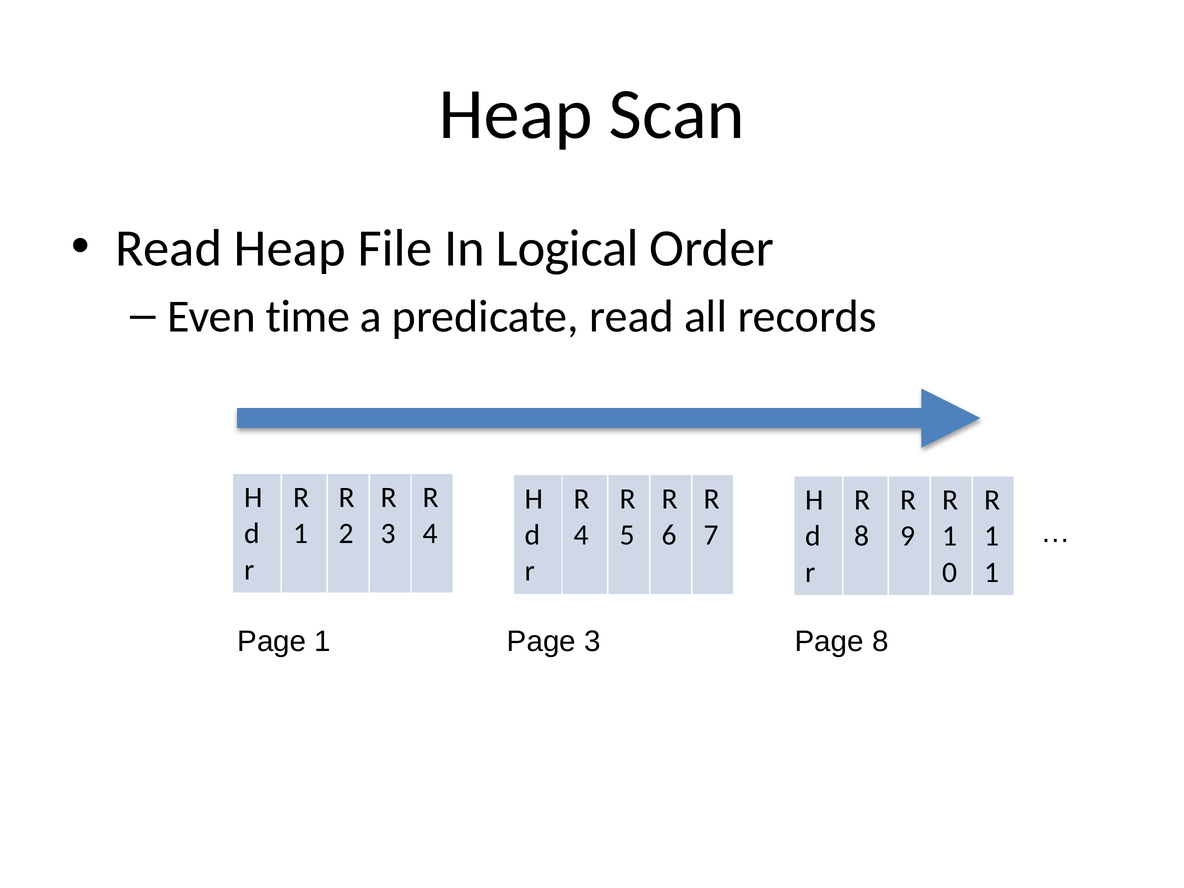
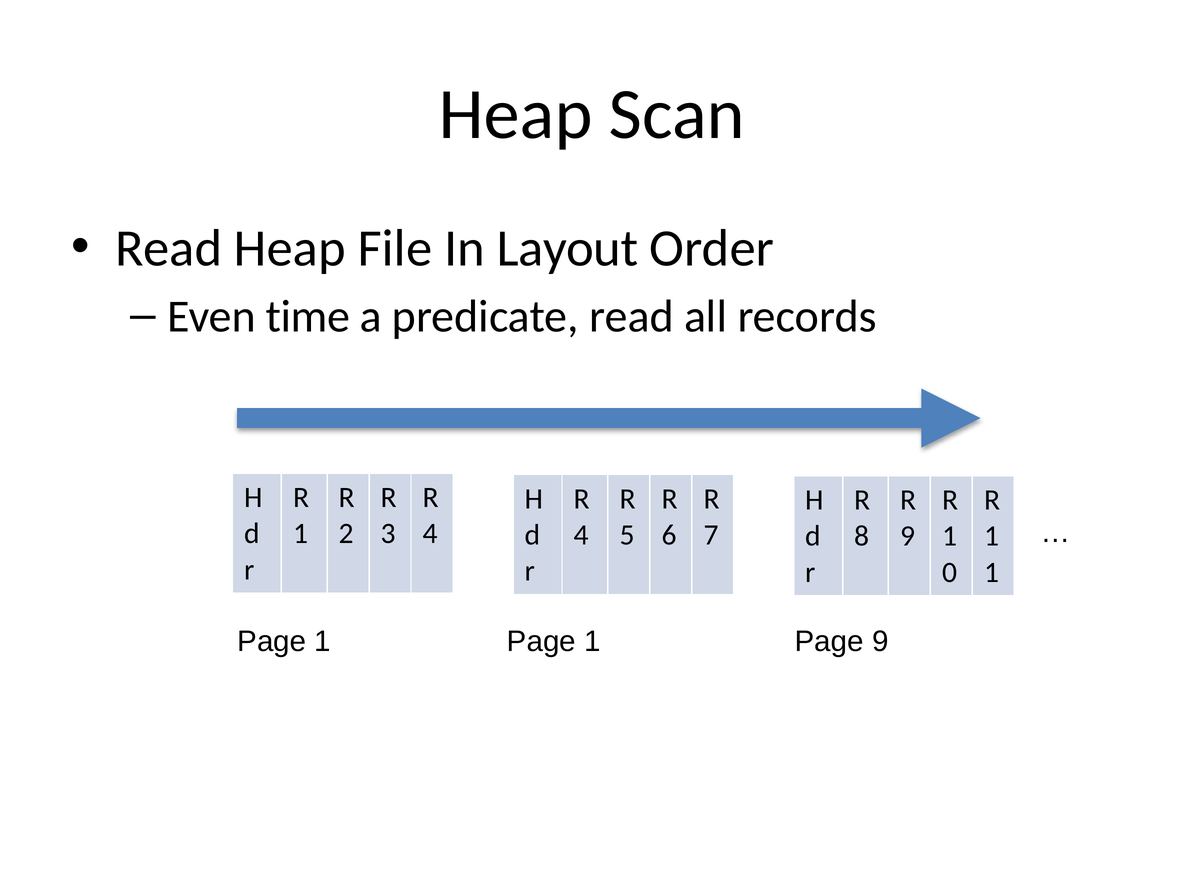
Logical: Logical -> Layout (567, 248)
Page 1 Page 3: 3 -> 1 (592, 642)
Page 8: 8 -> 9 (880, 642)
